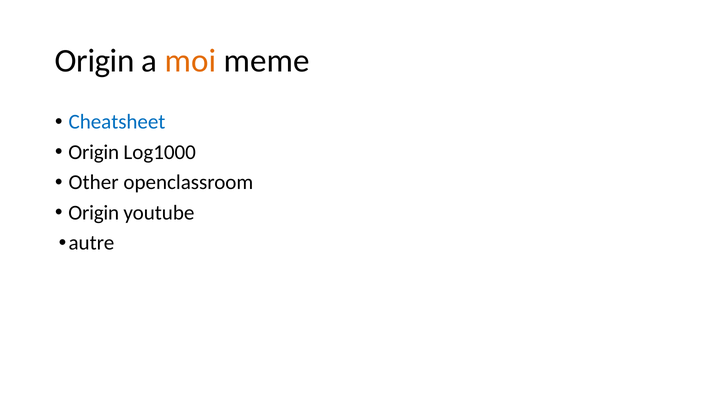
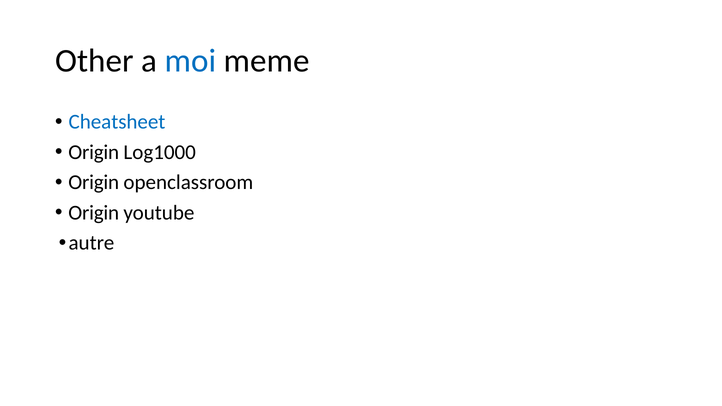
Origin: Origin -> Other (94, 61)
moi colour: orange -> blue (190, 61)
Other: Other -> Origin (94, 182)
